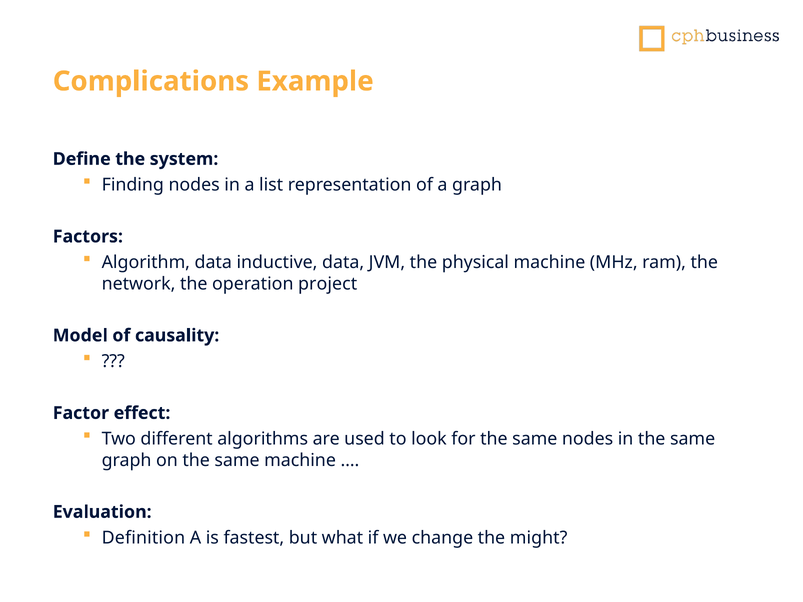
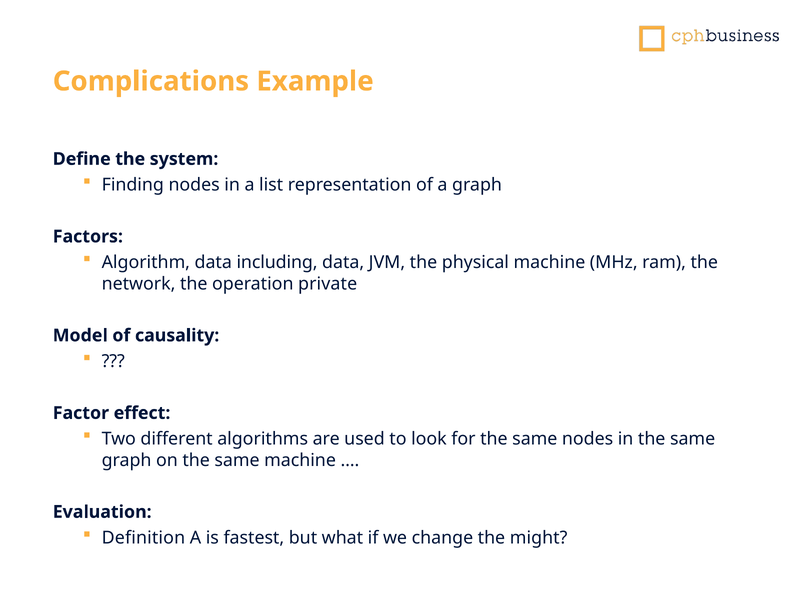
inductive: inductive -> including (277, 262)
project: project -> private (328, 284)
